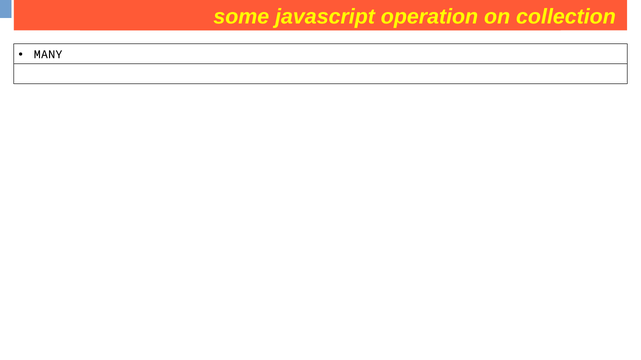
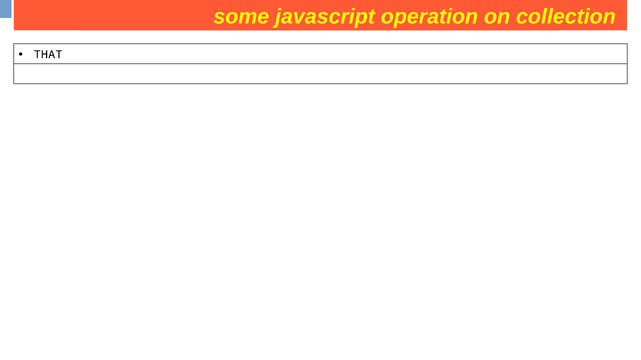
MANY: MANY -> THAT (48, 54)
